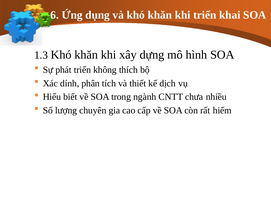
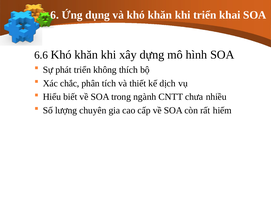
1.3: 1.3 -> 6.6 (41, 55)
dính: dính -> chắc (70, 83)
